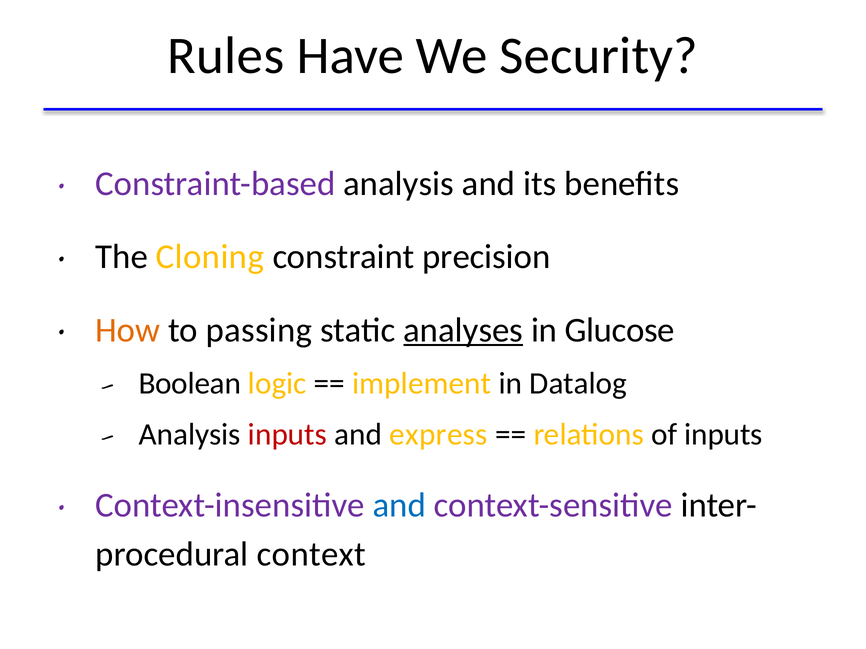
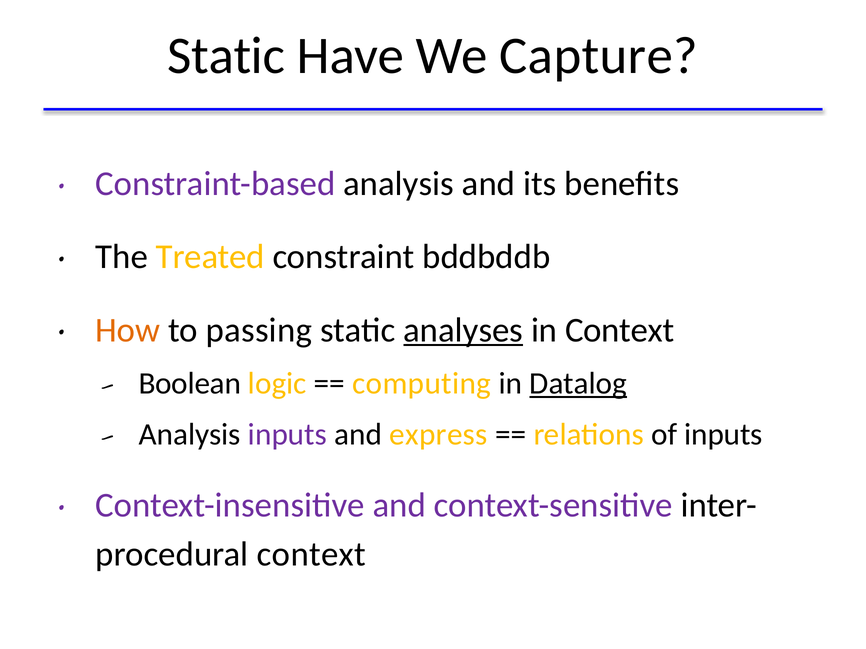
Rules: Rules -> Static (226, 56)
Security: Security -> Capture (599, 56)
Cloning: Cloning -> Treated (210, 257)
precision: precision -> bddbddb (486, 257)
in Glucose: Glucose -> Context (620, 330)
implement: implement -> computing (422, 384)
Datalog underline: none -> present (578, 384)
inputs colour: red -> purple (288, 435)
and colour: blue -> purple (399, 506)
